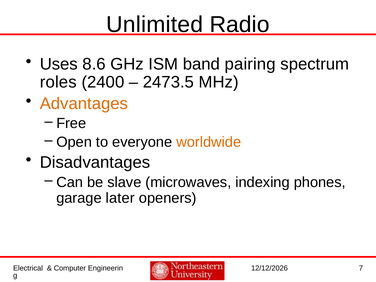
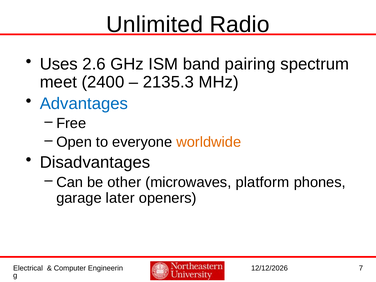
8.6: 8.6 -> 2.6 (94, 64)
roles: roles -> meet (58, 82)
2473.5: 2473.5 -> 2135.3 (168, 82)
Advantages colour: orange -> blue (84, 104)
slave: slave -> other (124, 182)
indexing: indexing -> platform (262, 182)
